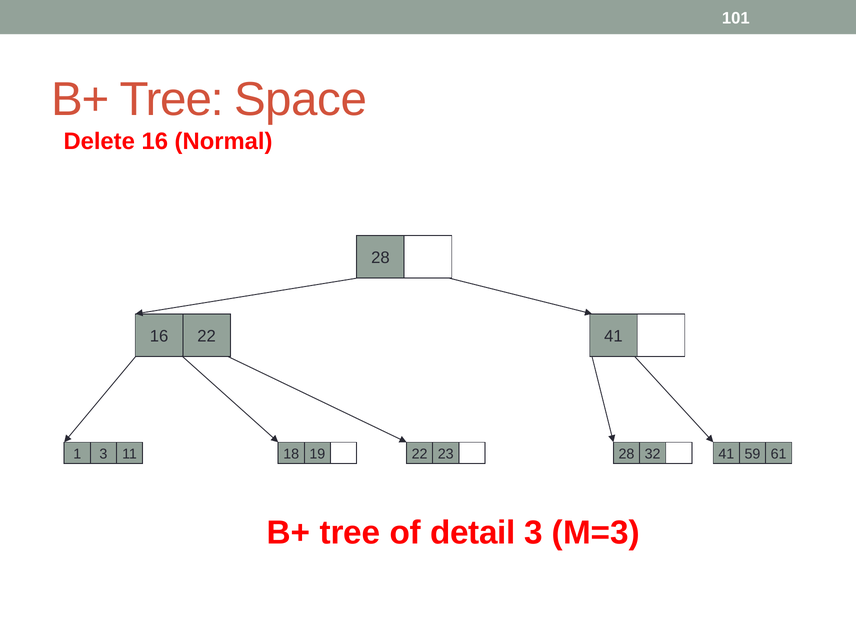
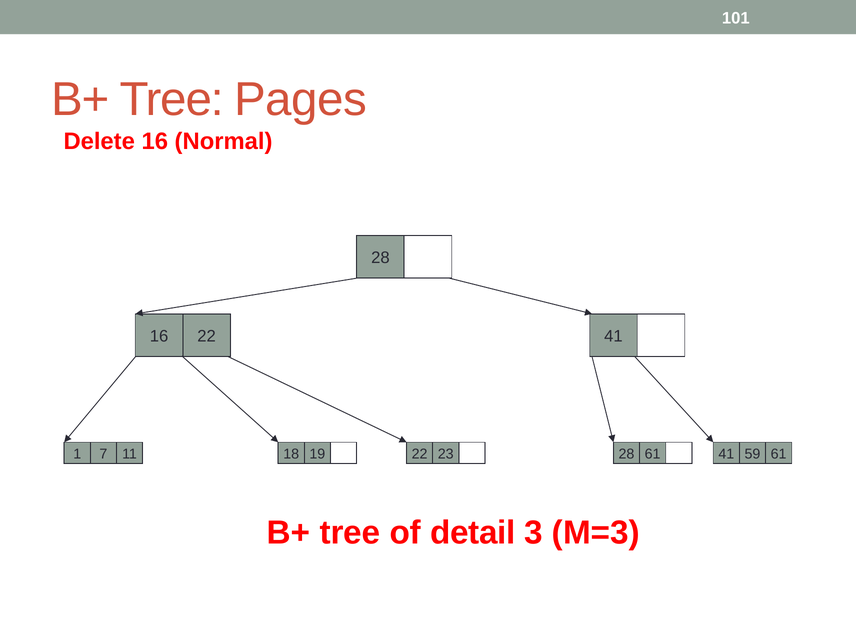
Space: Space -> Pages (301, 100)
1 3: 3 -> 7 (103, 454)
28 32: 32 -> 61 (653, 454)
